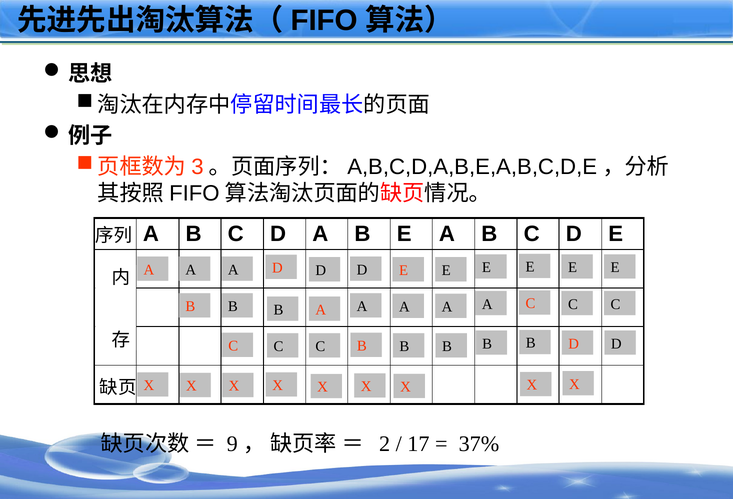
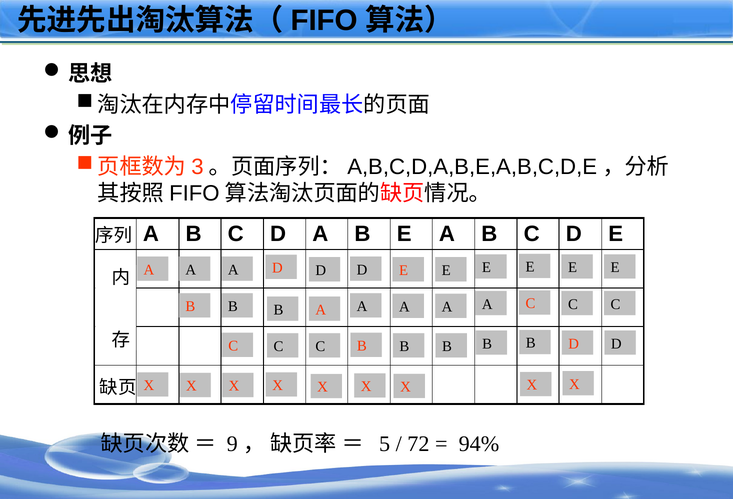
2: 2 -> 5 (385, 444)
17: 17 -> 72 (418, 444)
37%: 37% -> 94% (479, 444)
